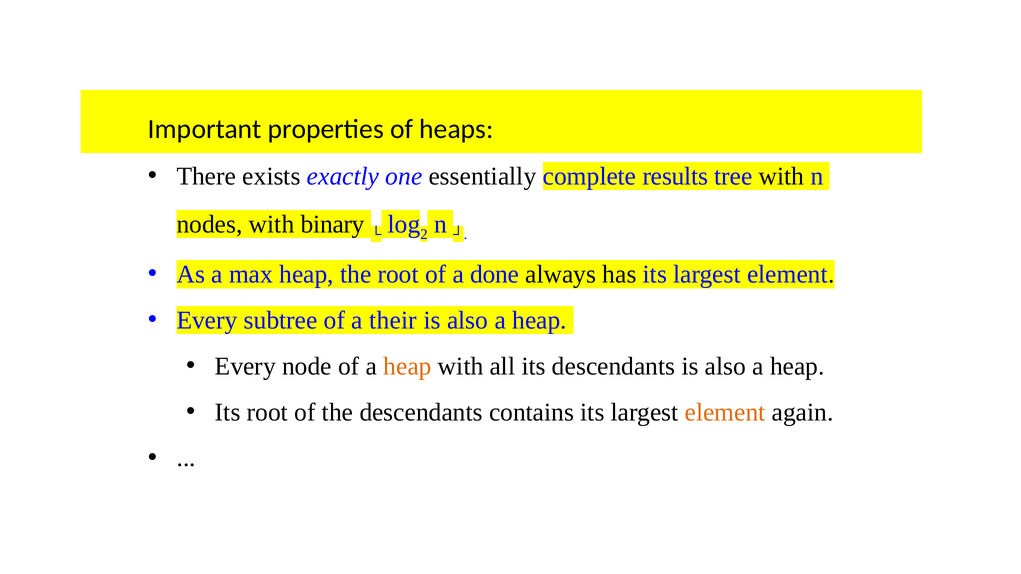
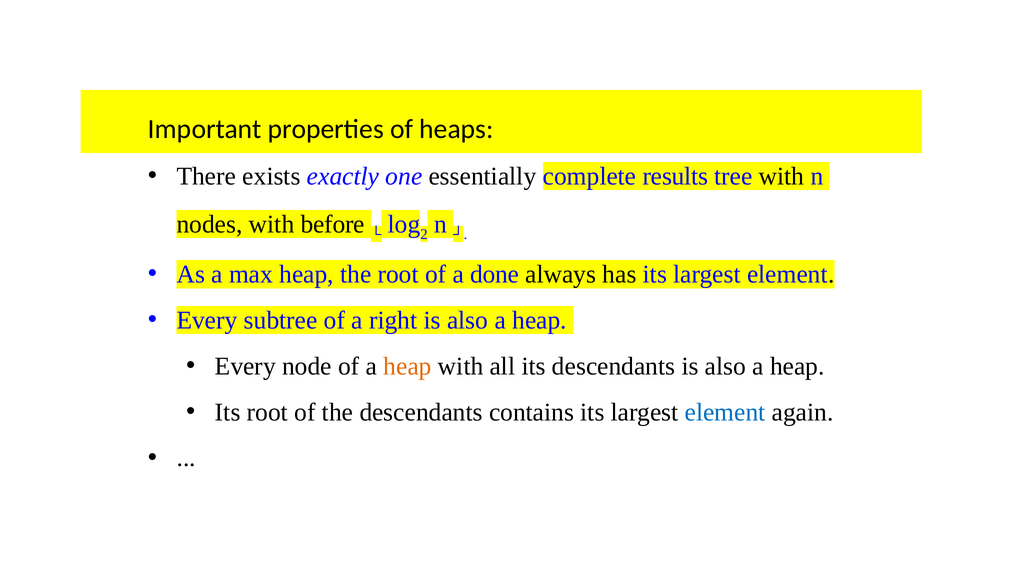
binary: binary -> before (333, 224)
their: their -> right (393, 320)
element colour: orange -> blue (725, 412)
